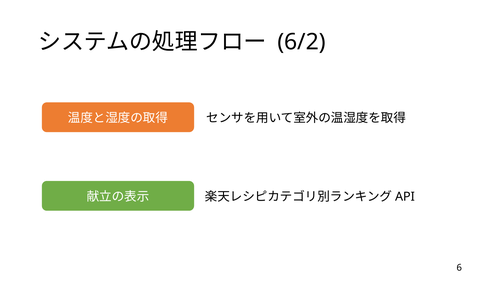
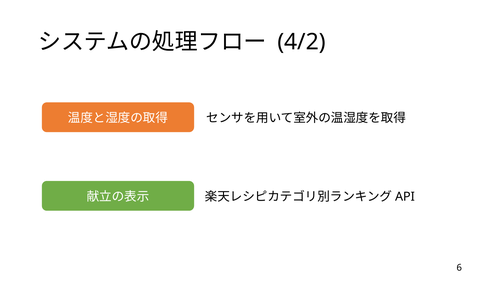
6/2: 6/2 -> 4/2 (302, 42)
